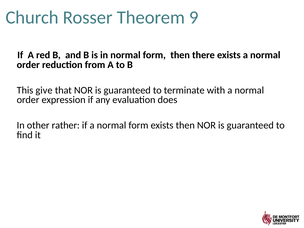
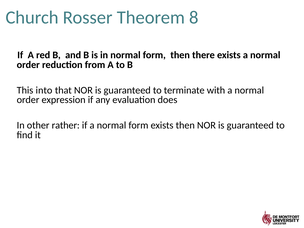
9: 9 -> 8 (194, 18)
give: give -> into (44, 90)
